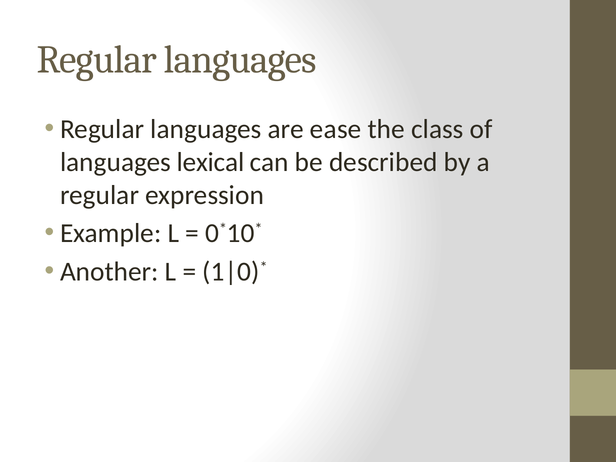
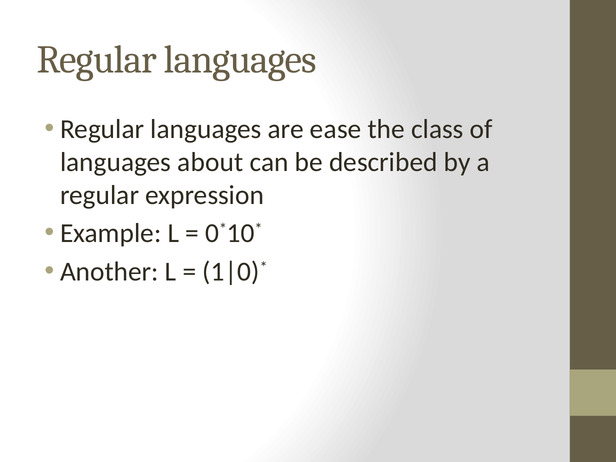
lexical: lexical -> about (210, 162)
